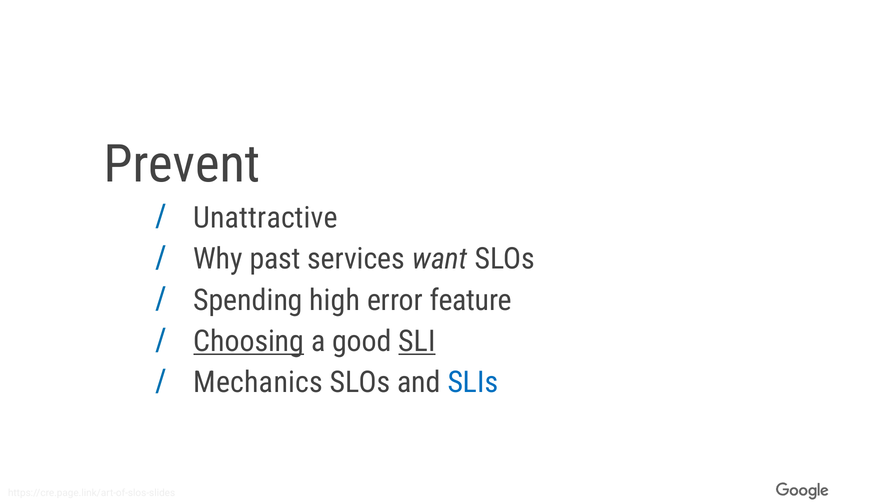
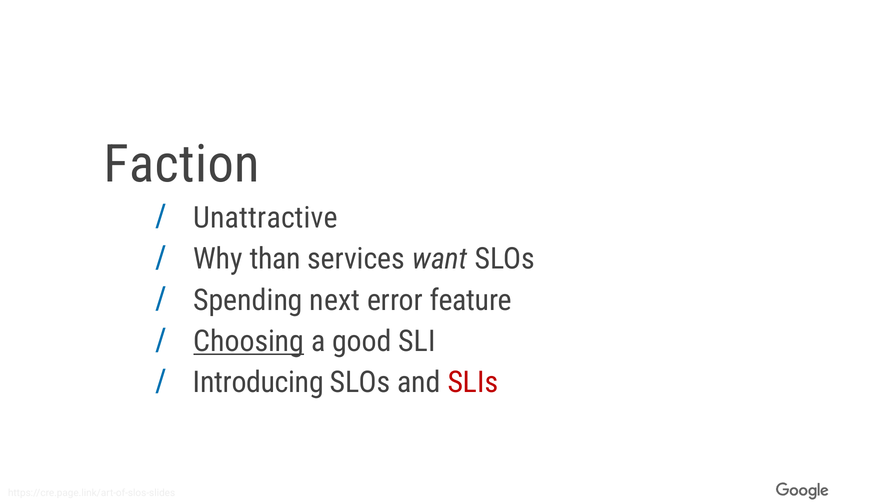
Prevent: Prevent -> Faction (182, 165)
past: past -> than (275, 259)
high: high -> next (335, 300)
SLI underline: present -> none (417, 341)
Mechanics: Mechanics -> Introducing (258, 383)
SLIs colour: blue -> red (473, 383)
